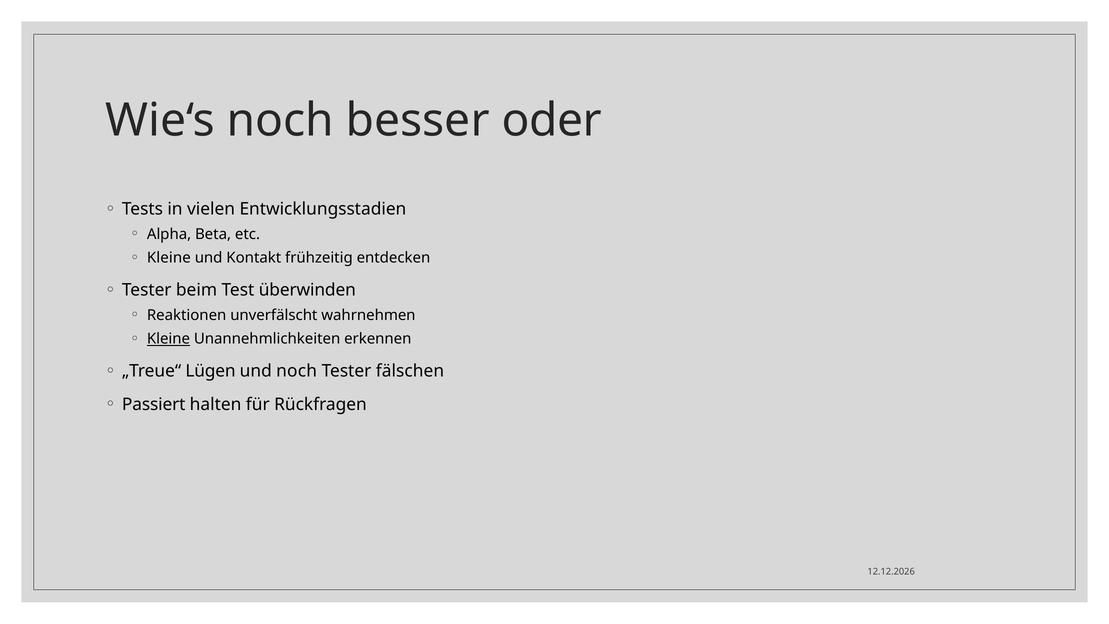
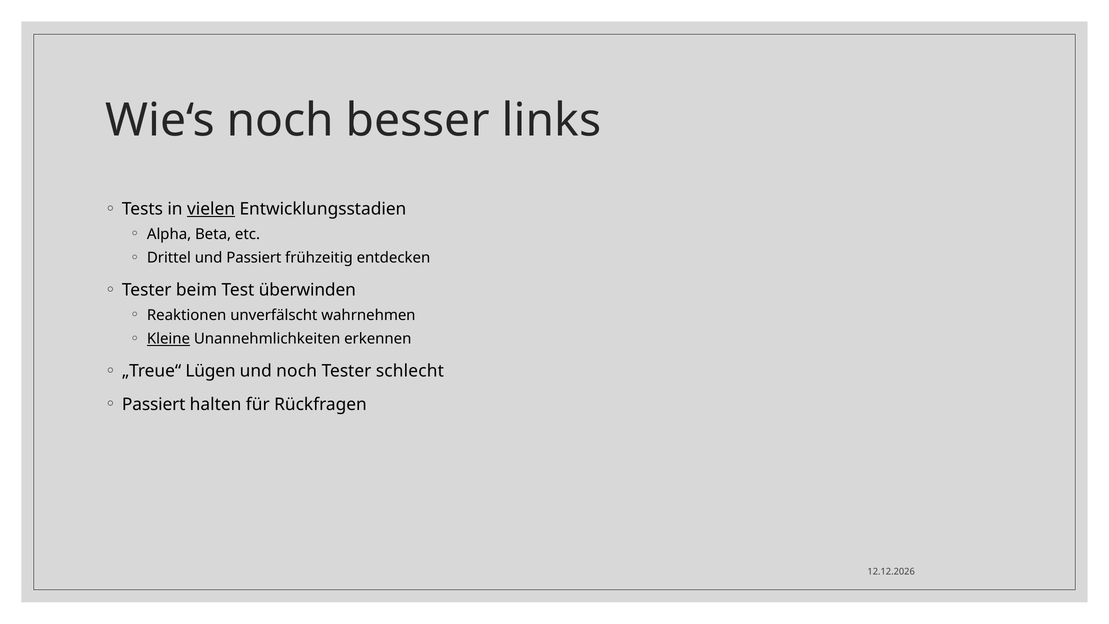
oder: oder -> links (551, 121)
vielen underline: none -> present (211, 209)
Kleine: Kleine -> Drittel (169, 258)
und Kontakt: Kontakt -> Passiert (254, 258)
fälschen: fälschen -> schlecht (410, 371)
